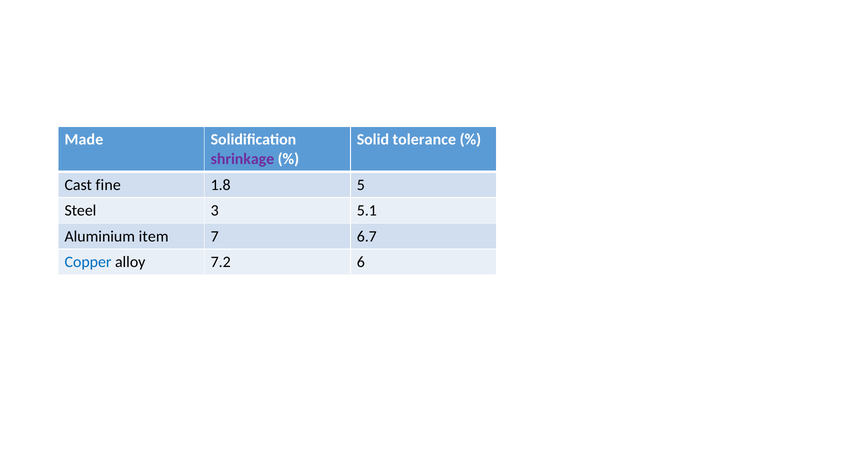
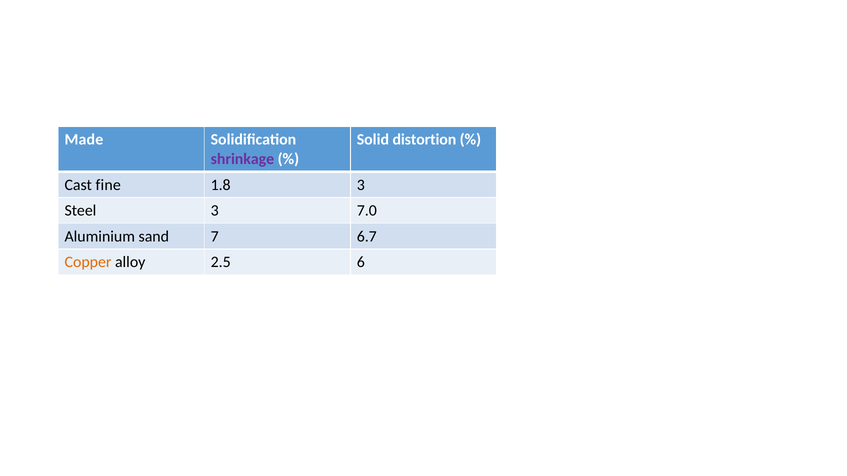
tolerance: tolerance -> distortion (424, 140)
1.8 5: 5 -> 3 (361, 185)
5.1: 5.1 -> 7.0 (367, 211)
item: item -> sand (154, 237)
Copper colour: blue -> orange (88, 262)
7.2: 7.2 -> 2.5 (221, 262)
